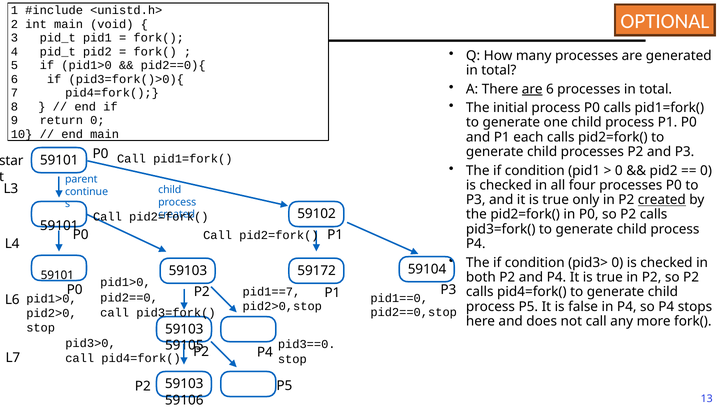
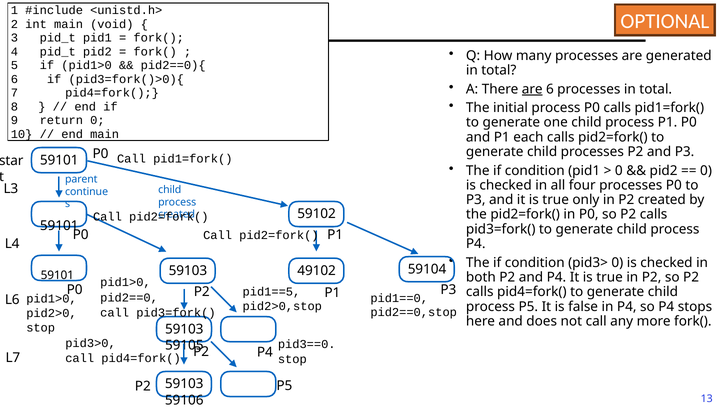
created underline: present -> none (662, 200)
59172: 59172 -> 49102 (317, 271)
pid1==7: pid1==7 -> pid1==5 (271, 292)
